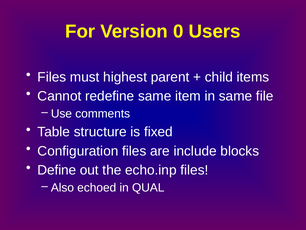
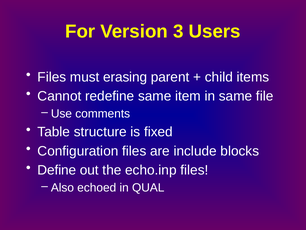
0: 0 -> 3 (178, 31)
highest: highest -> erasing (125, 77)
